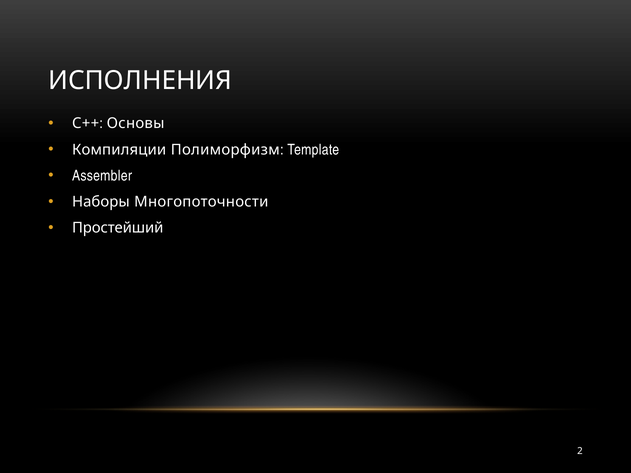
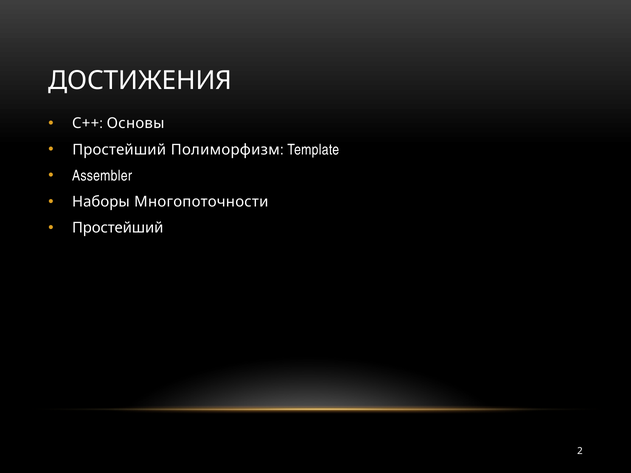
ИСПОЛНЕНИЯ: ИСПОЛНЕНИЯ -> ДОСТИЖЕНИЯ (140, 81)
Компиляции: Компиляции -> Простейший (119, 150)
